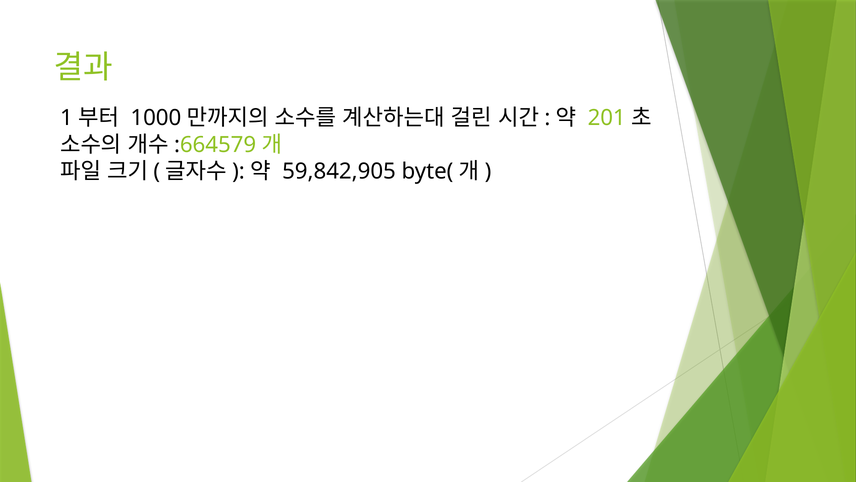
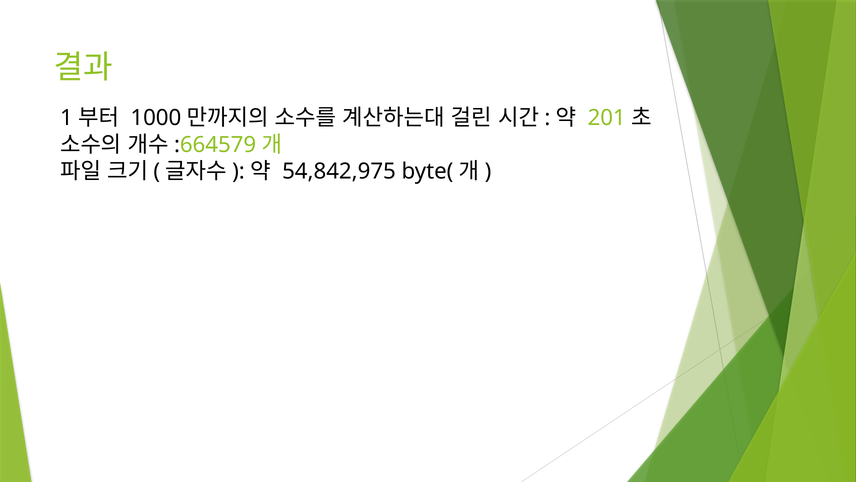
59,842,905: 59,842,905 -> 54,842,975 (339, 171)
